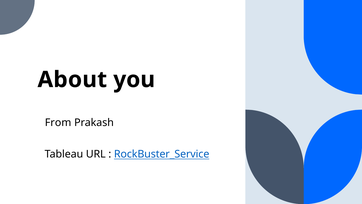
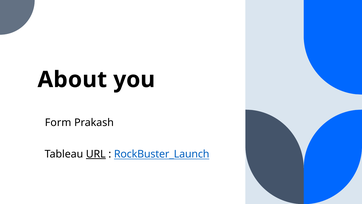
From: From -> Form (58, 122)
URL underline: none -> present (96, 154)
RockBuster_Service: RockBuster_Service -> RockBuster_Launch (162, 154)
